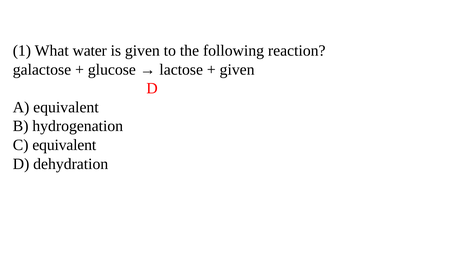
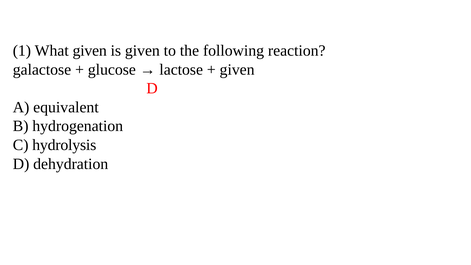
What water: water -> given (90, 51)
C equivalent: equivalent -> hydrolysis (64, 145)
